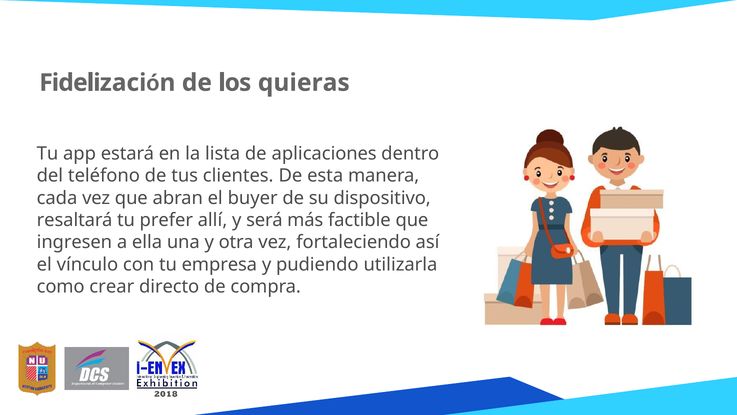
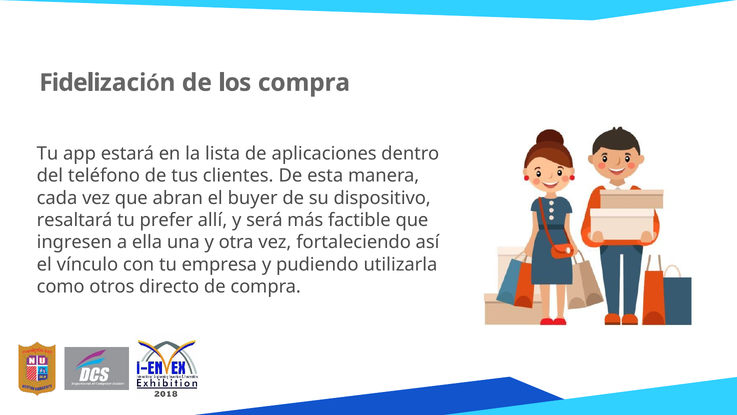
los quieras: quieras -> compra (304, 83)
crear: crear -> otros (112, 286)
